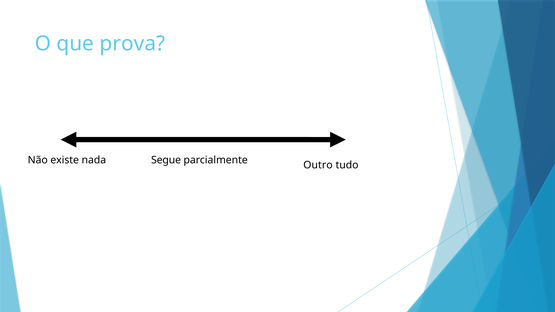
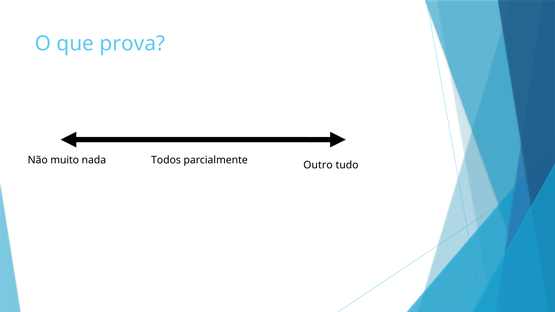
existe: existe -> muito (65, 160)
Segue: Segue -> Todos (166, 160)
